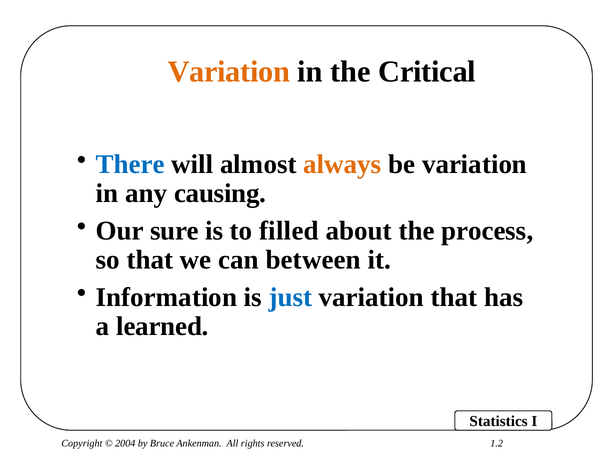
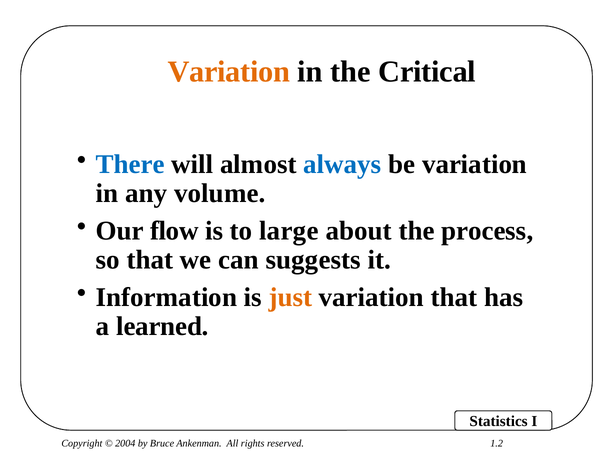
always colour: orange -> blue (342, 164)
causing: causing -> volume (220, 194)
sure: sure -> flow (174, 231)
filled: filled -> large (289, 231)
between: between -> suggests (313, 260)
just colour: blue -> orange (290, 297)
